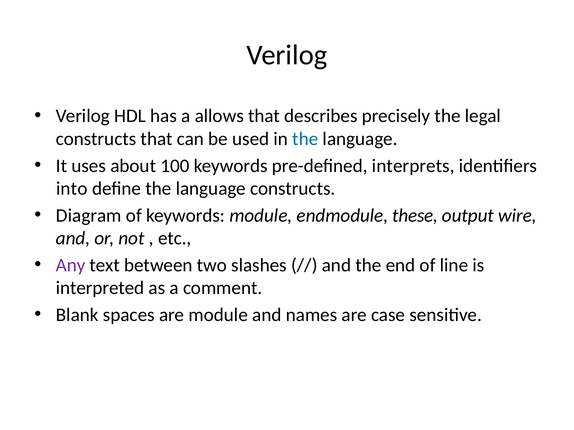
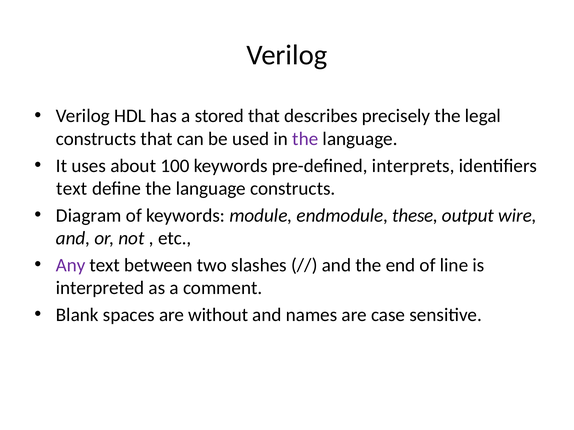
allows: allows -> stored (219, 116)
the colour: blue -> purple (305, 139)
into: into -> text (72, 189)
are module: module -> without (218, 315)
